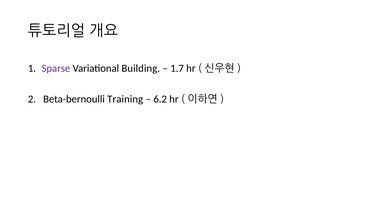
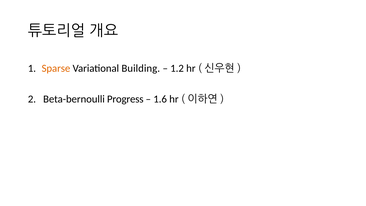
Sparse colour: purple -> orange (56, 68)
1.7: 1.7 -> 1.2 (177, 68)
Training: Training -> Progress (125, 99)
6.2: 6.2 -> 1.6 (160, 99)
